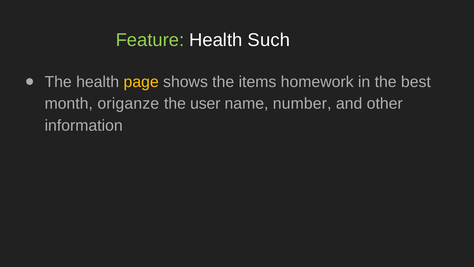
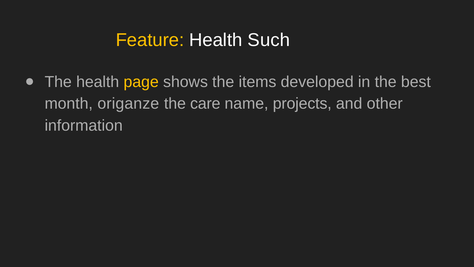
Feature colour: light green -> yellow (150, 40)
homework: homework -> developed (317, 82)
user: user -> care (205, 104)
number: number -> projects (302, 104)
